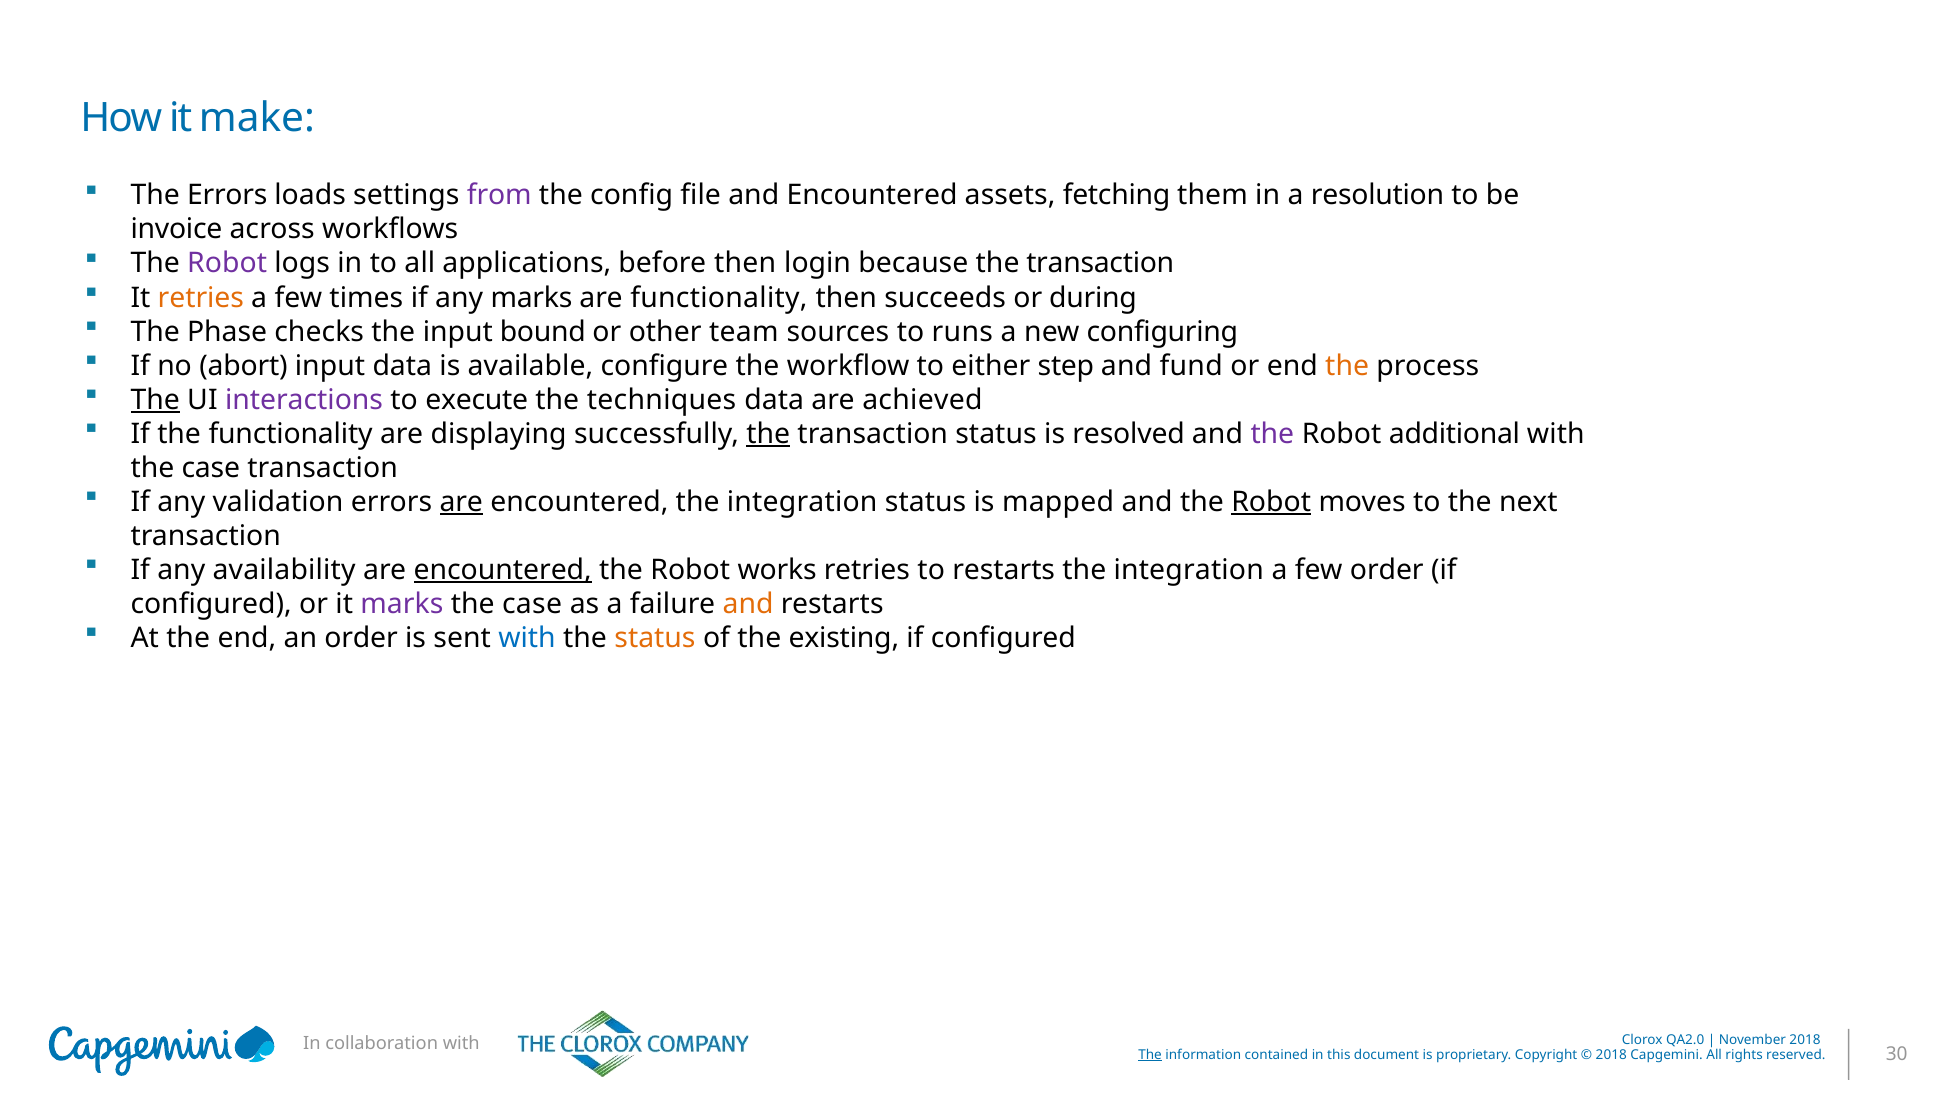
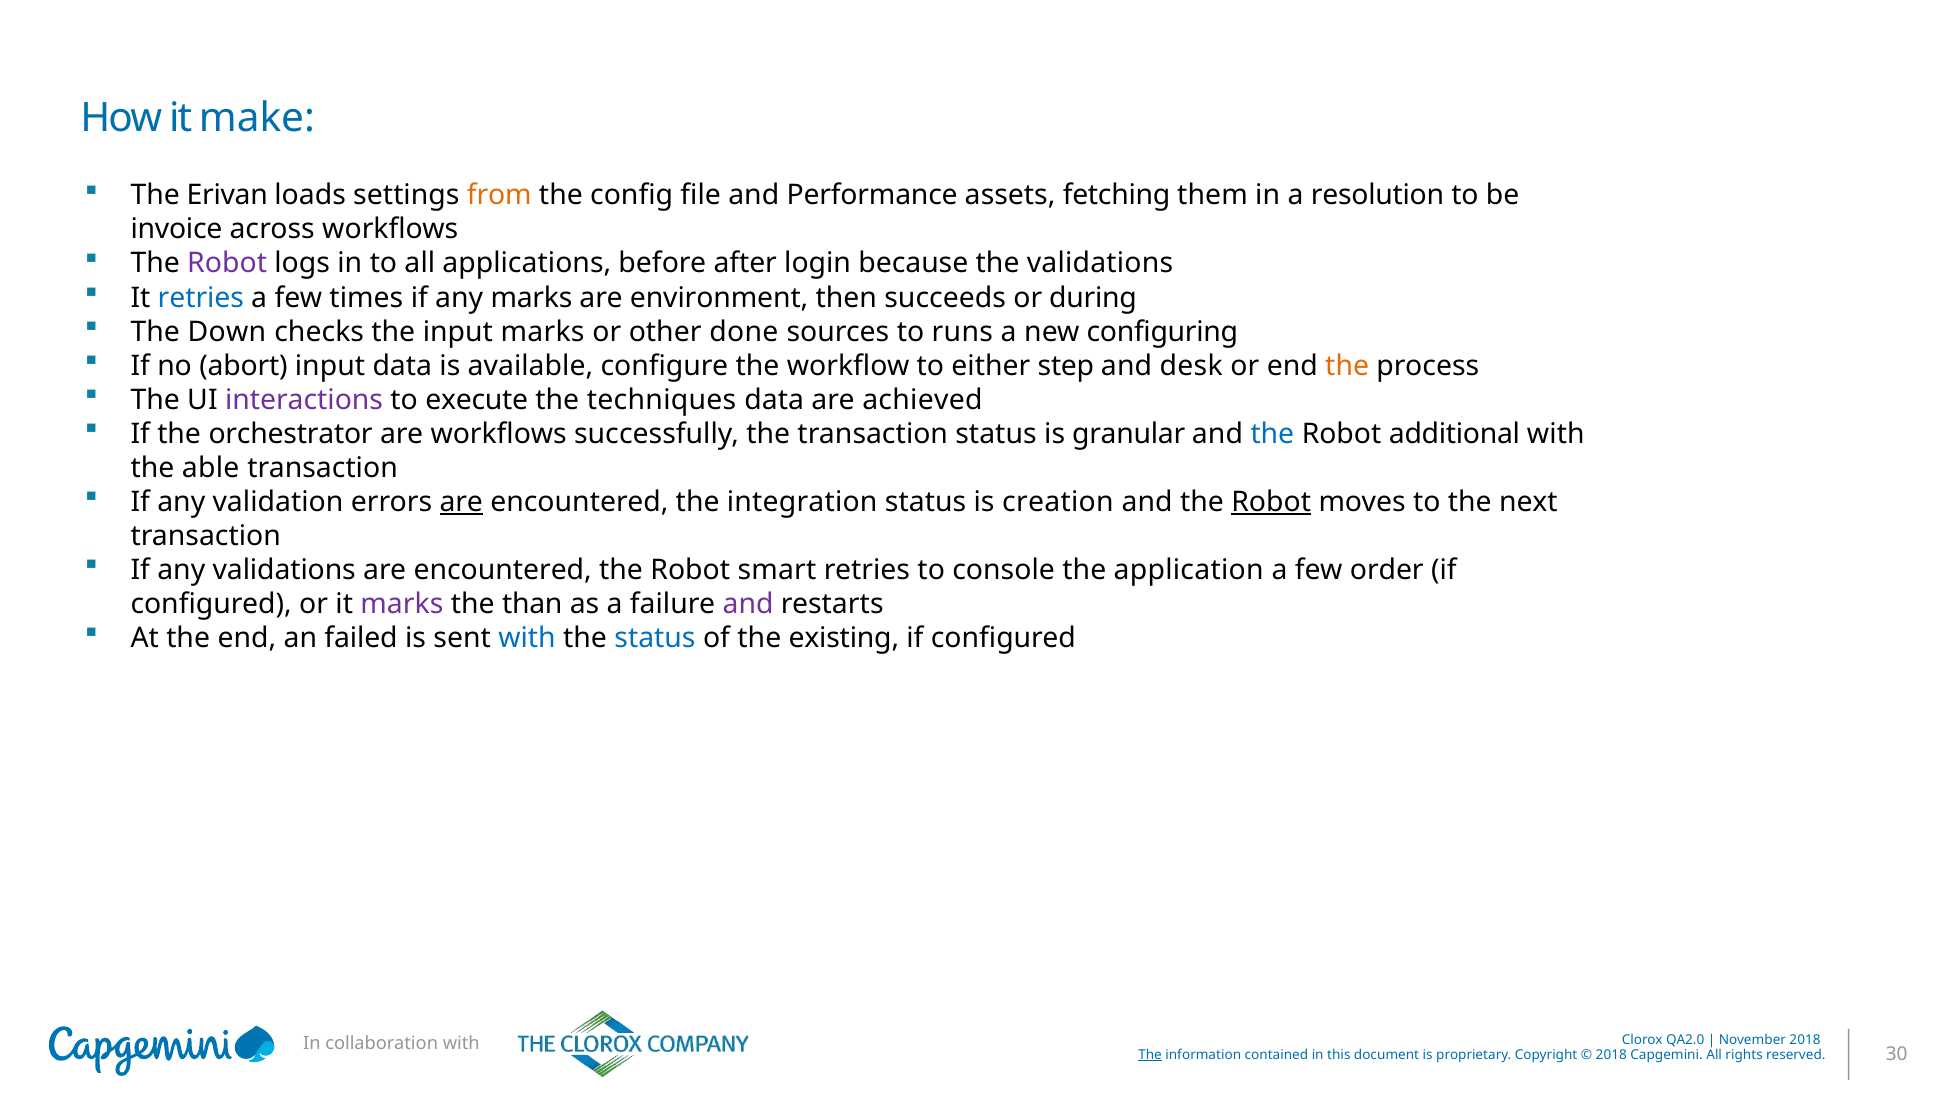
The Errors: Errors -> Erivan (227, 195)
from colour: purple -> orange (499, 195)
and Encountered: Encountered -> Performance (872, 195)
before then: then -> after (745, 264)
transaction: transaction -> validations (1100, 264)
retries colour: orange -> blue (201, 298)
are functionality: functionality -> environment (719, 298)
Phase: Phase -> Down (227, 332)
input bound: bound -> marks (543, 332)
team: team -> done (744, 332)
fund: fund -> desk (1191, 366)
The underline: present -> none (155, 400)
the functionality: functionality -> orchestrator (291, 434)
are displaying: displaying -> workflows (499, 434)
the underline: present -> none (768, 434)
resolved: resolved -> granular (1129, 434)
the colour: purple -> blue (1272, 434)
case: case -> able (211, 468)
mapped: mapped -> creation (1058, 502)
any availability: availability -> validations (284, 570)
encountered underline: present -> none (503, 570)
works: works -> smart (777, 570)
to restarts: restarts -> console (1004, 570)
integration: integration -> application (1189, 570)
case: case -> than (532, 604)
and colour: orange -> purple (748, 604)
an order: order -> failed (361, 638)
status colour: orange -> blue (655, 638)
